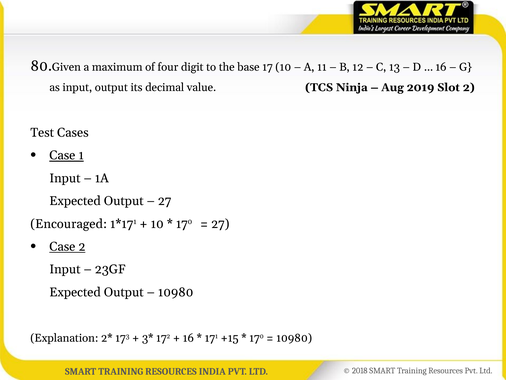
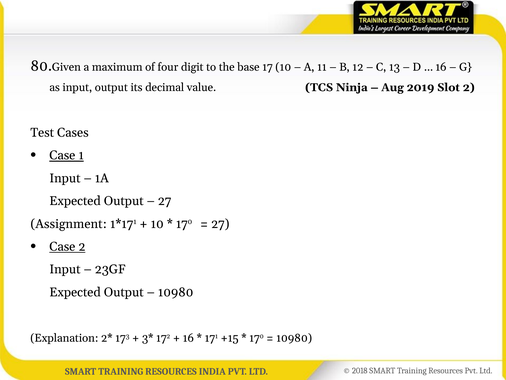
Encouraged: Encouraged -> Assignment (69, 224)
